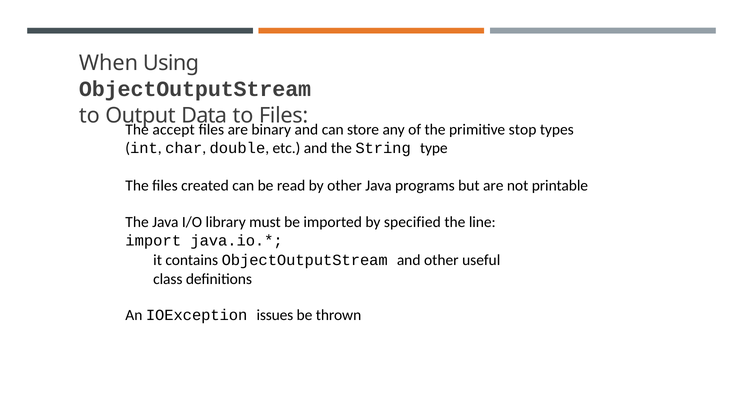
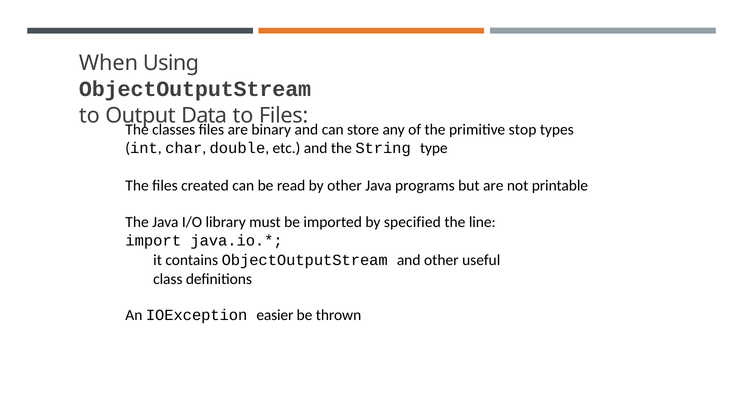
accept: accept -> classes (174, 130)
issues: issues -> easier (275, 315)
